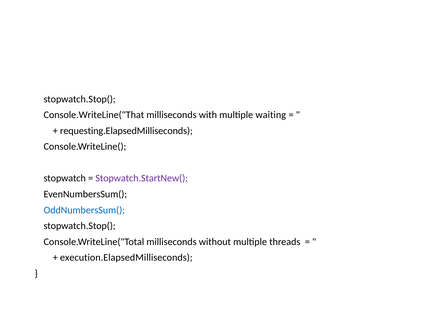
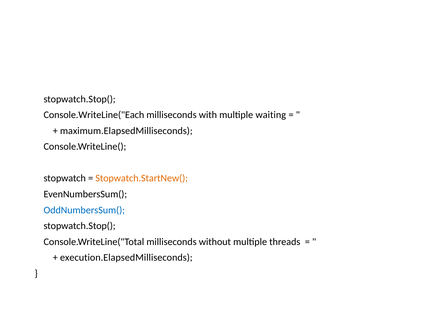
Console.WriteLine("That: Console.WriteLine("That -> Console.WriteLine("Each (94, 115)
requesting.ElapsedMilliseconds: requesting.ElapsedMilliseconds -> maximum.ElapsedMilliseconds (126, 131)
Stopwatch.StartNew( colour: purple -> orange (142, 178)
